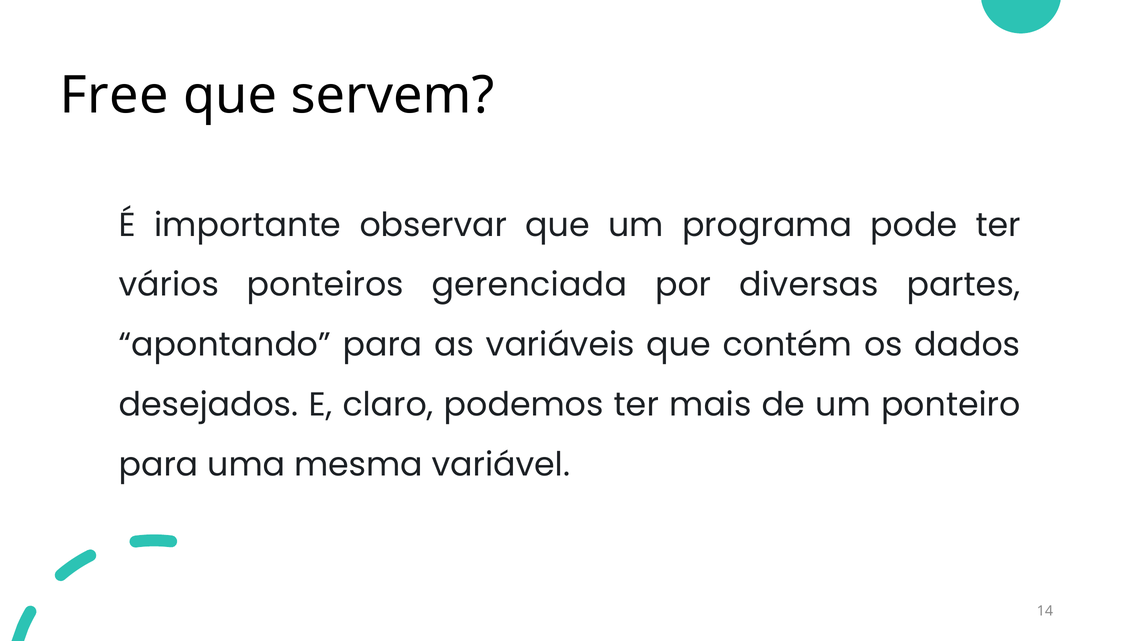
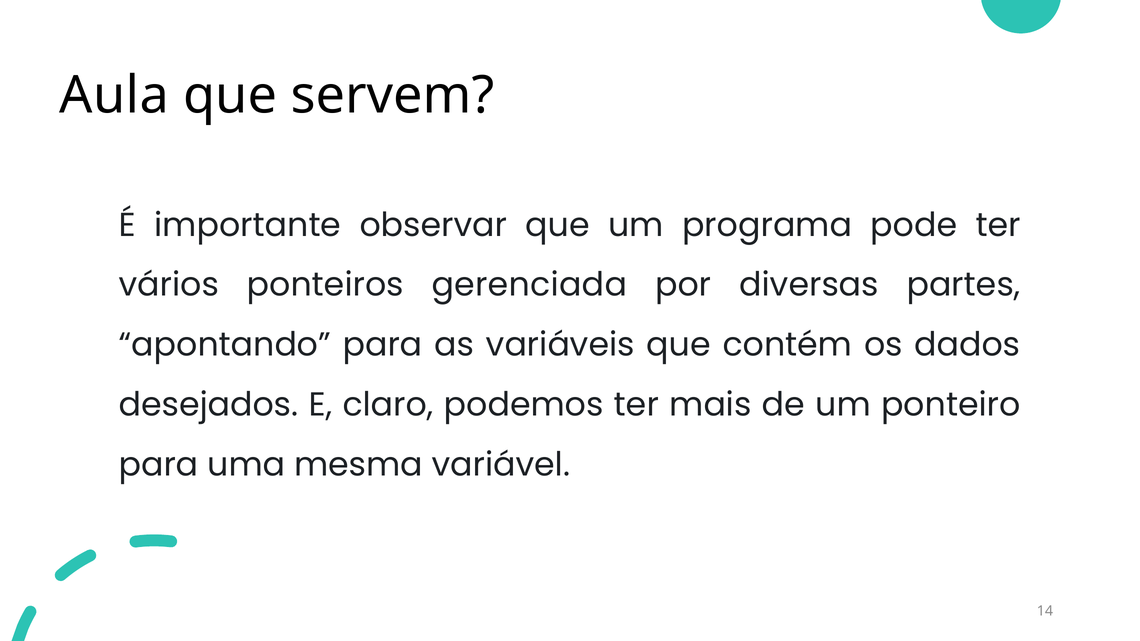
Free: Free -> Aula (114, 96)
